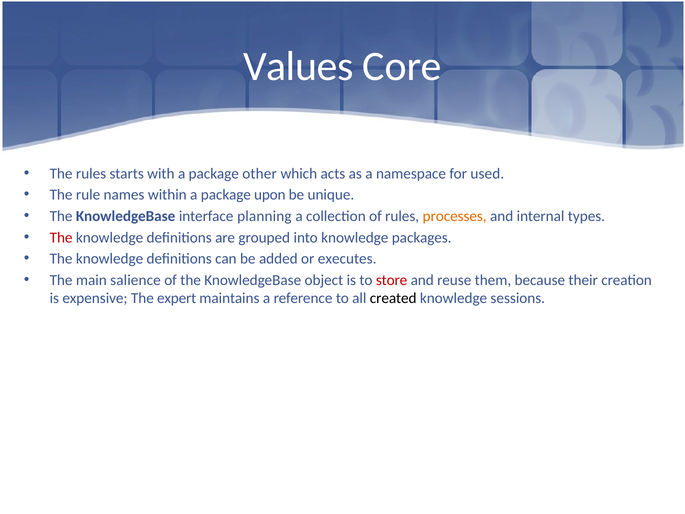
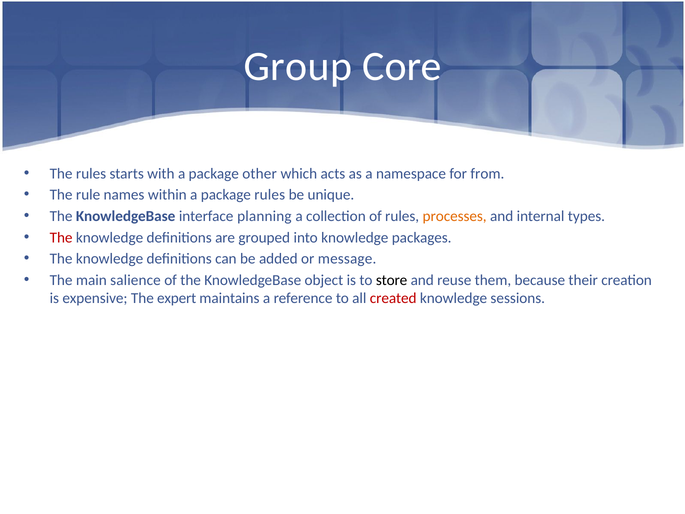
Values: Values -> Group (298, 66)
used: used -> from (487, 173)
package upon: upon -> rules (270, 195)
executes: executes -> message (347, 259)
store colour: red -> black (392, 280)
created colour: black -> red (393, 298)
